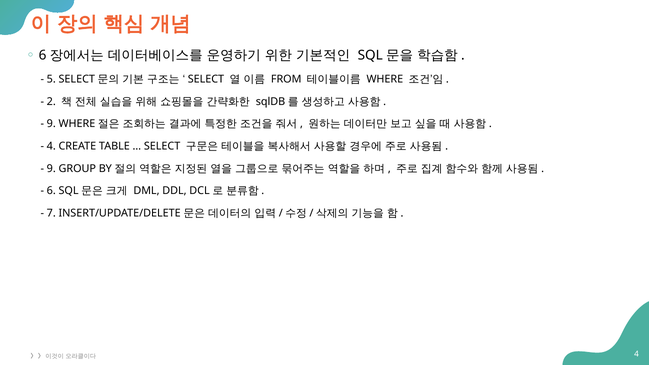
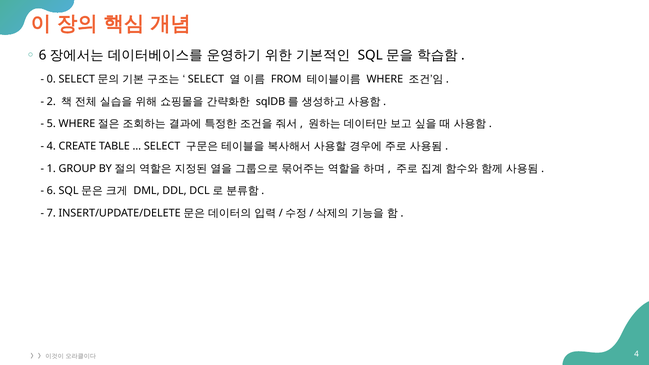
5: 5 -> 0 (51, 79)
9: 9 -> 5 (51, 124)
9: 9 -> 1 (51, 168)
